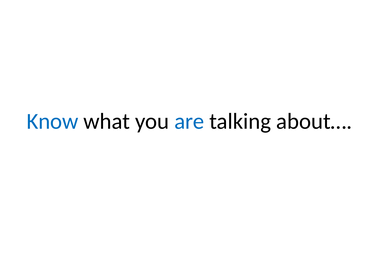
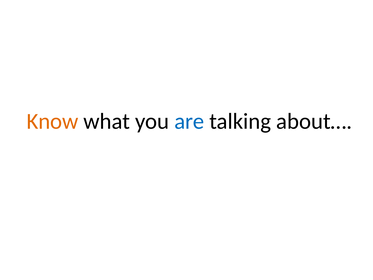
Know colour: blue -> orange (52, 121)
